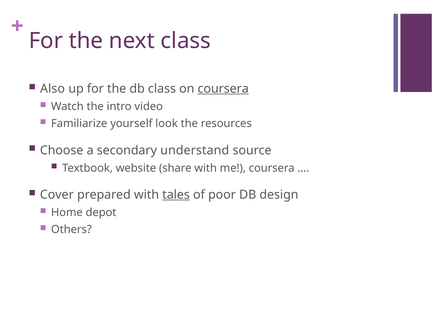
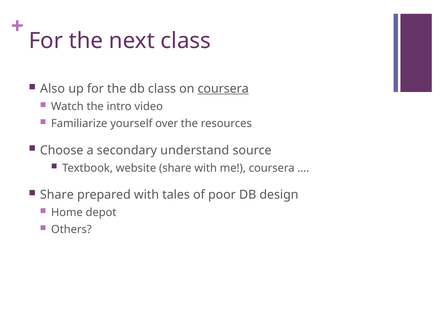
look: look -> over (167, 123)
Cover: Cover -> Share (57, 194)
tales underline: present -> none (176, 194)
